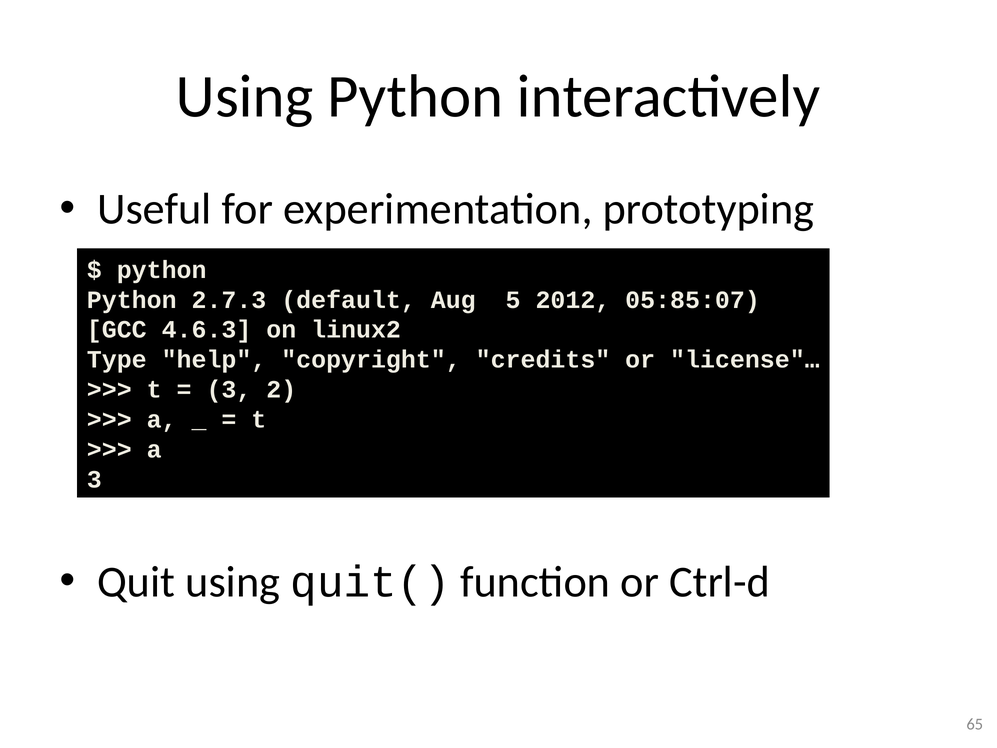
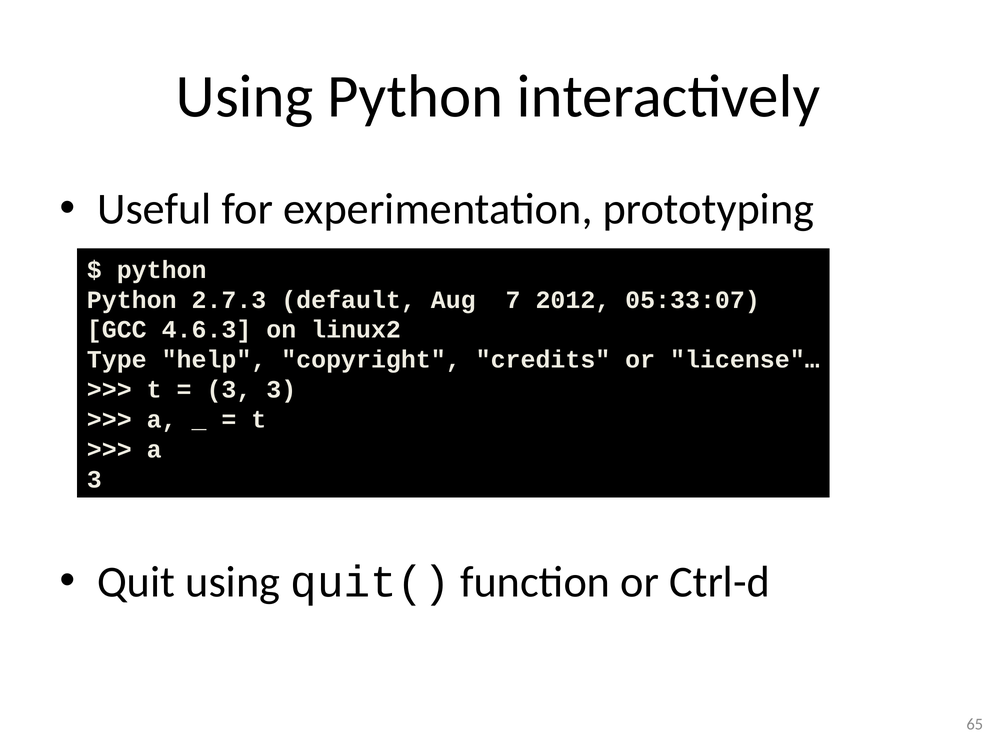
5: 5 -> 7 (513, 300)
05:85:07: 05:85:07 -> 05:33:07 (693, 300)
3 2: 2 -> 3 (281, 389)
